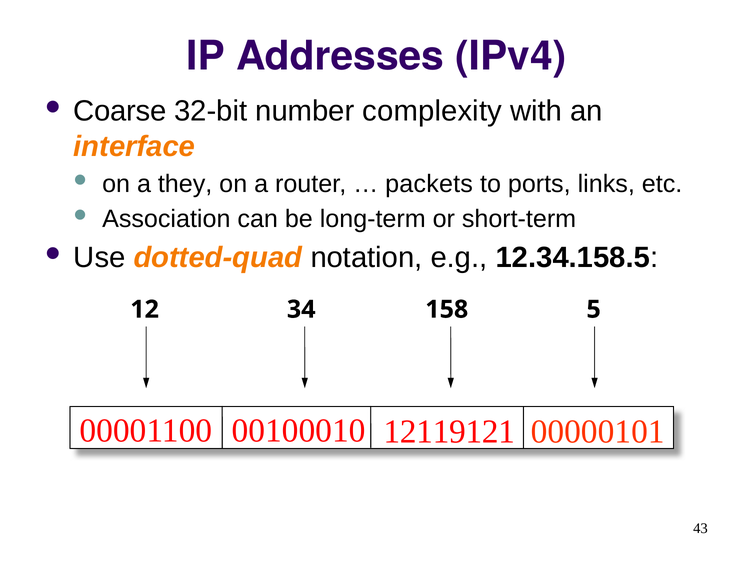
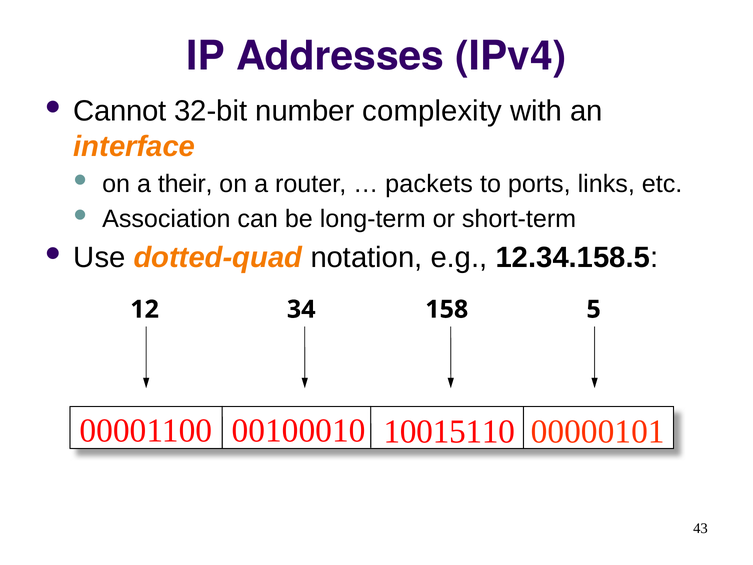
Coarse: Coarse -> Cannot (120, 111)
they: they -> their (185, 184)
12119121: 12119121 -> 10015110 (449, 432)
